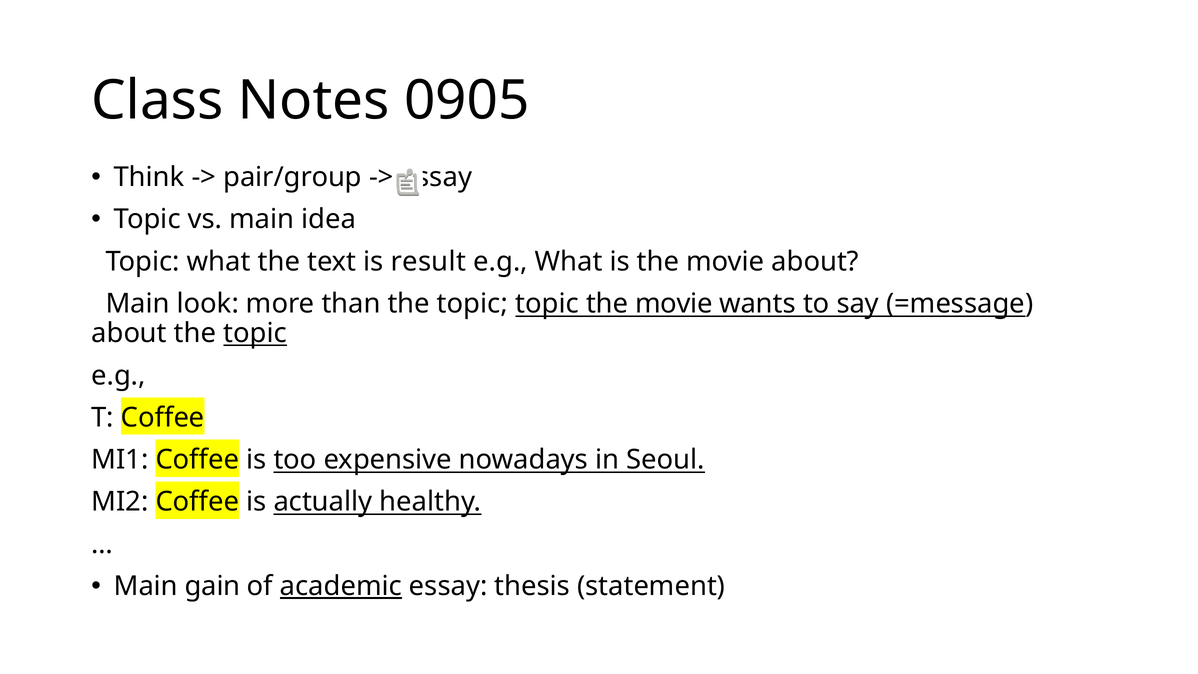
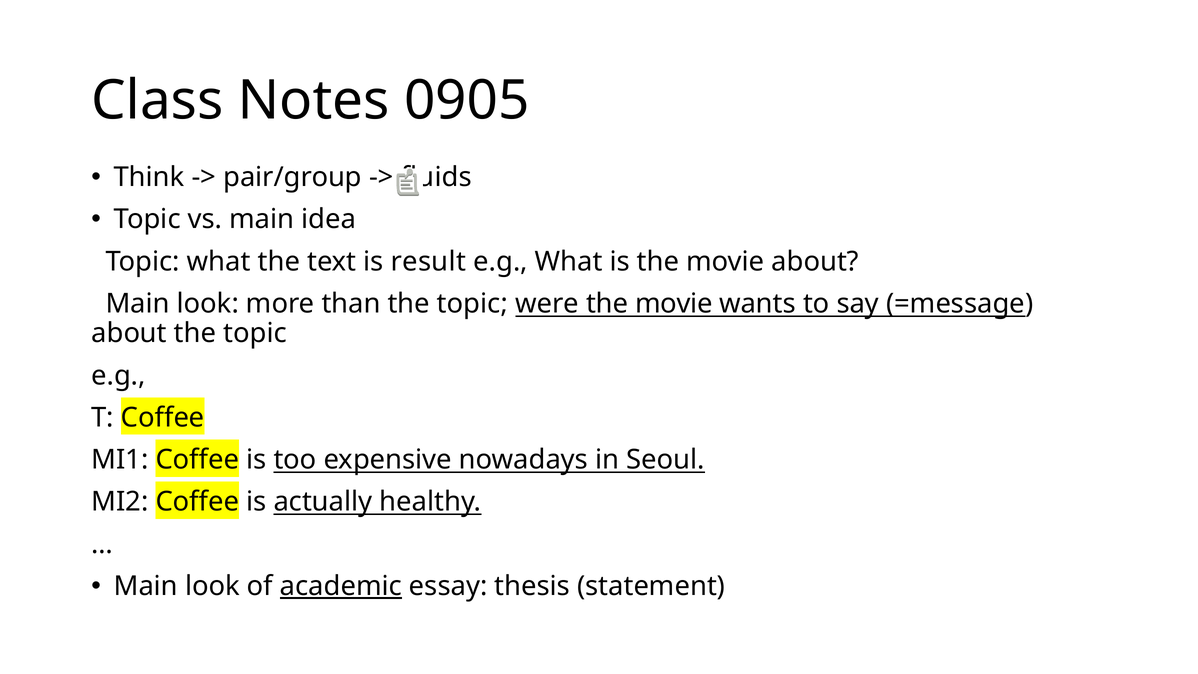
essay: essay -> fluids (436, 177)
topic topic: topic -> were (547, 304)
topic underline: present -> none (255, 333)
gain: gain -> look (212, 586)
